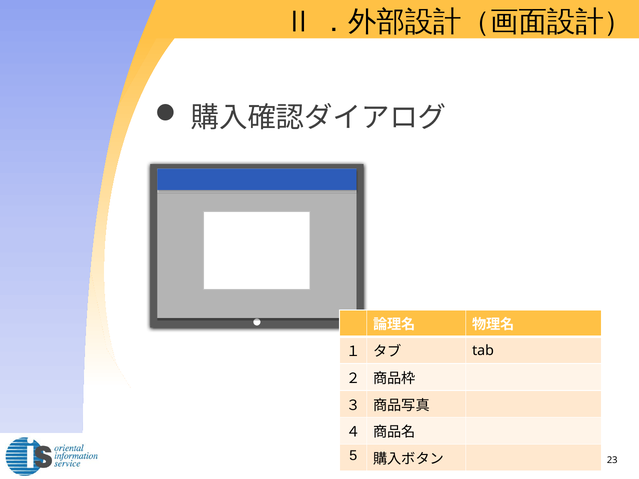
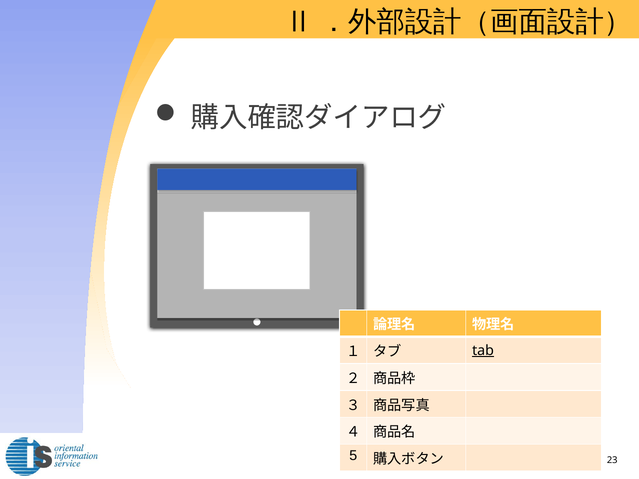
tab underline: none -> present (483, 351)
